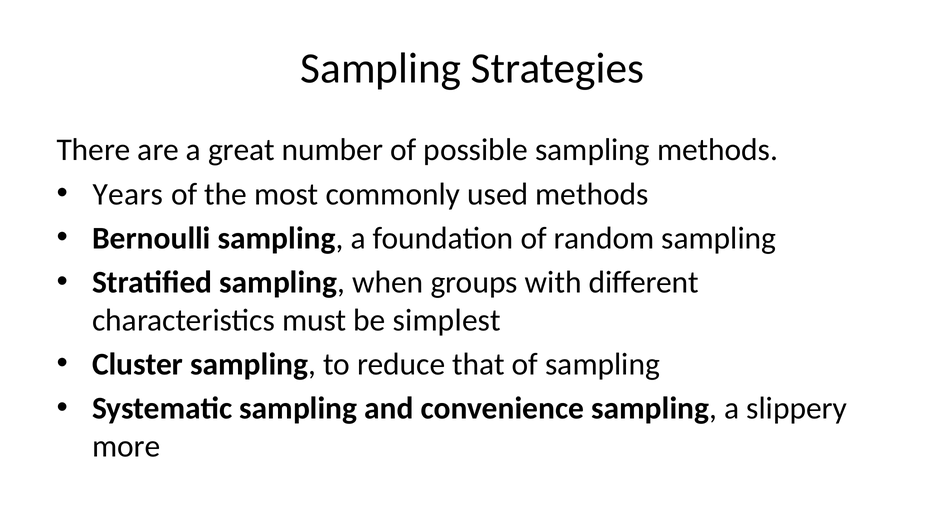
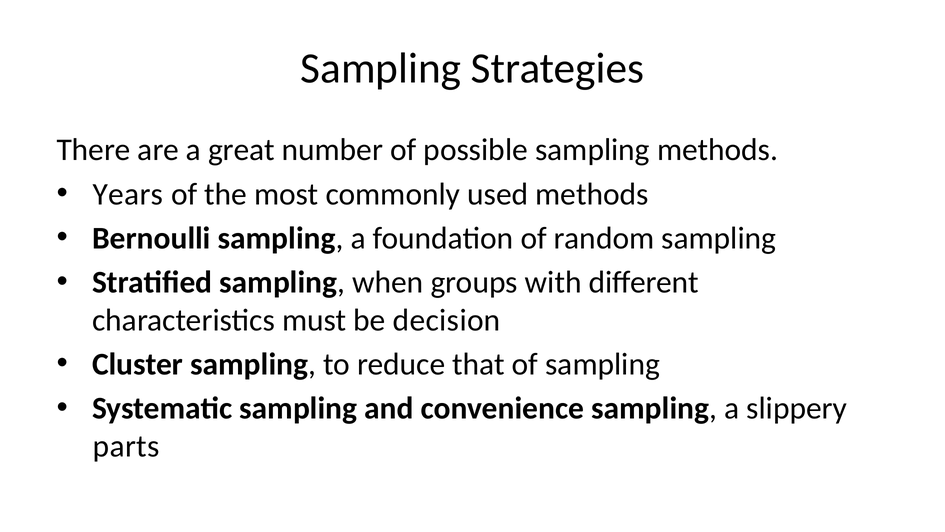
simplest: simplest -> decision (447, 320)
more: more -> parts (126, 446)
